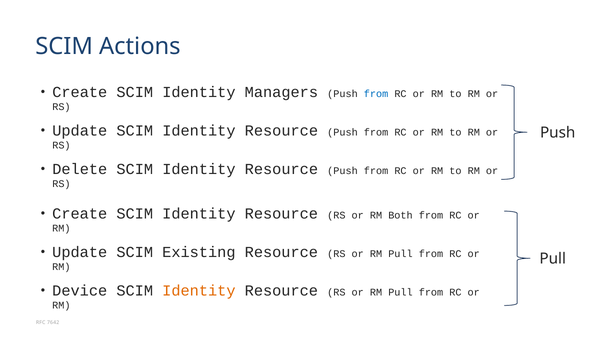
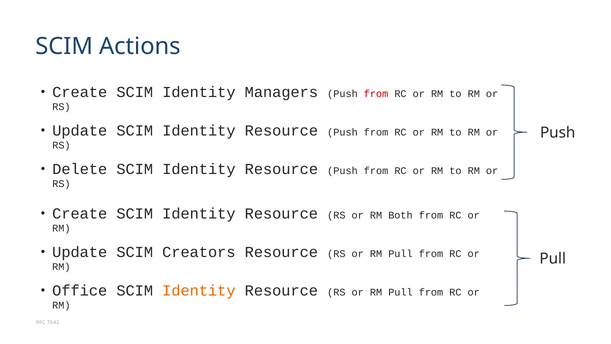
from colour: blue -> red (376, 94)
Existing: Existing -> Creators (199, 252)
Device: Device -> Office (80, 291)
